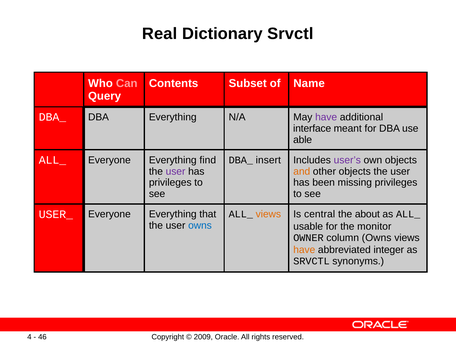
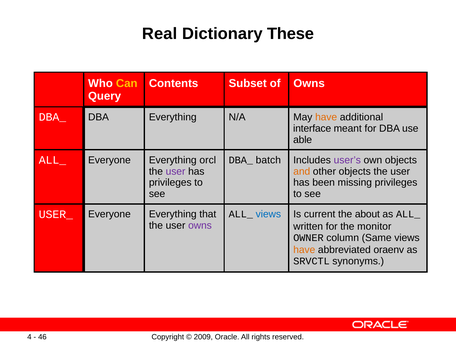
Dictionary Srvctl: Srvctl -> These (290, 34)
Can colour: pink -> yellow (127, 83)
of Name: Name -> Owns (309, 83)
have colour: purple -> orange (326, 117)
find: find -> orcl (208, 160)
insert: insert -> batch (268, 160)
views colour: orange -> blue (268, 214)
central: central -> current (320, 214)
owns colour: blue -> purple (200, 226)
usable: usable -> written (308, 226)
column Owns: Owns -> Same (377, 238)
integer: integer -> oraenv (389, 250)
